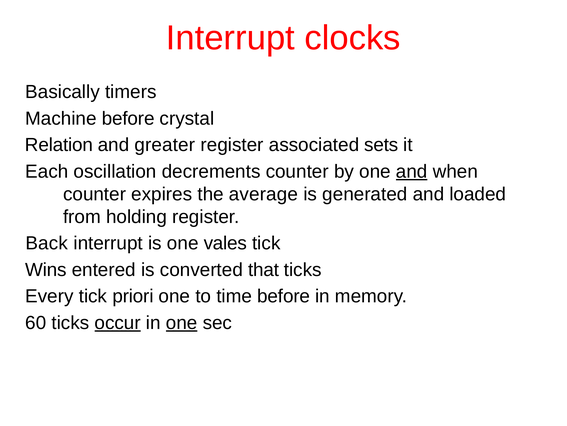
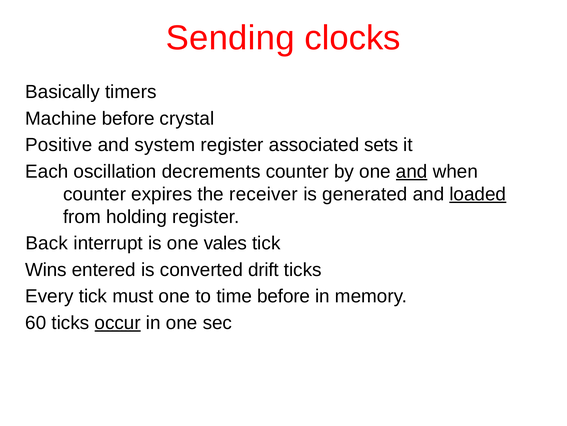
Interrupt: Interrupt -> Sending (230, 38)
Relation: Relation -> Positive (59, 145)
greater: greater -> system (165, 145)
average: average -> receiver (263, 194)
loaded underline: none -> present (478, 194)
that: that -> drift (263, 269)
priori: priori -> must (133, 296)
one underline: present -> none (182, 322)
